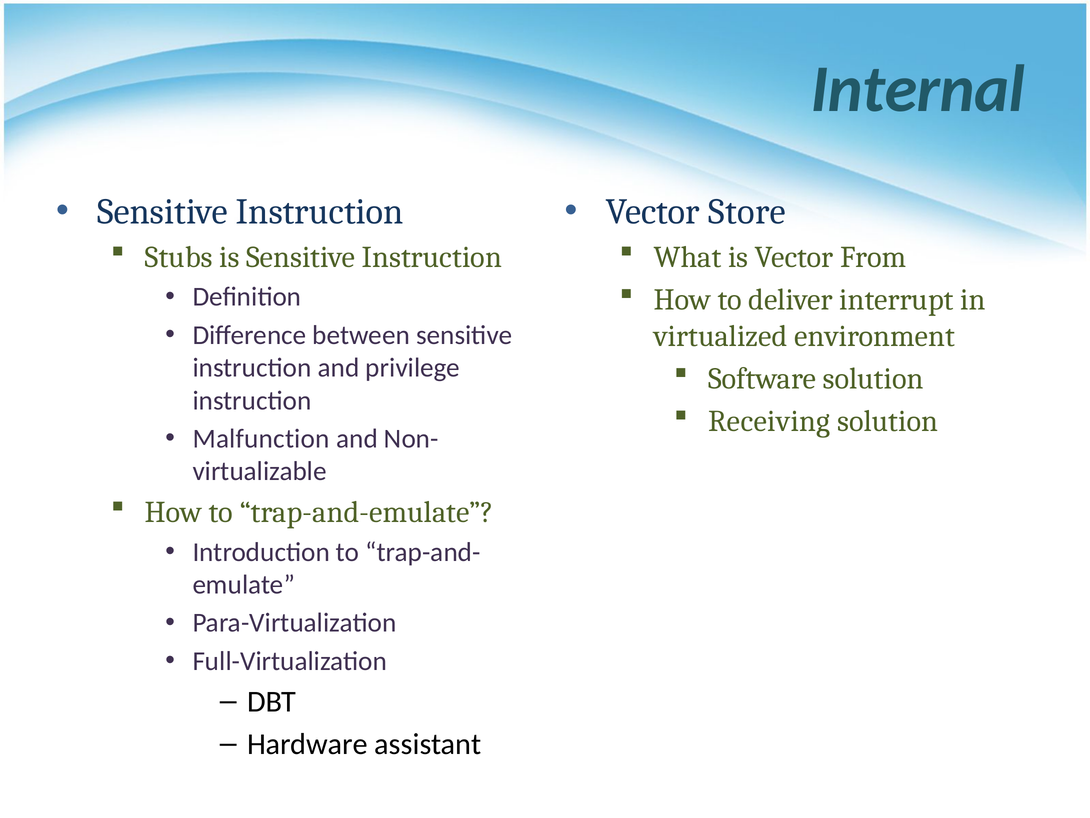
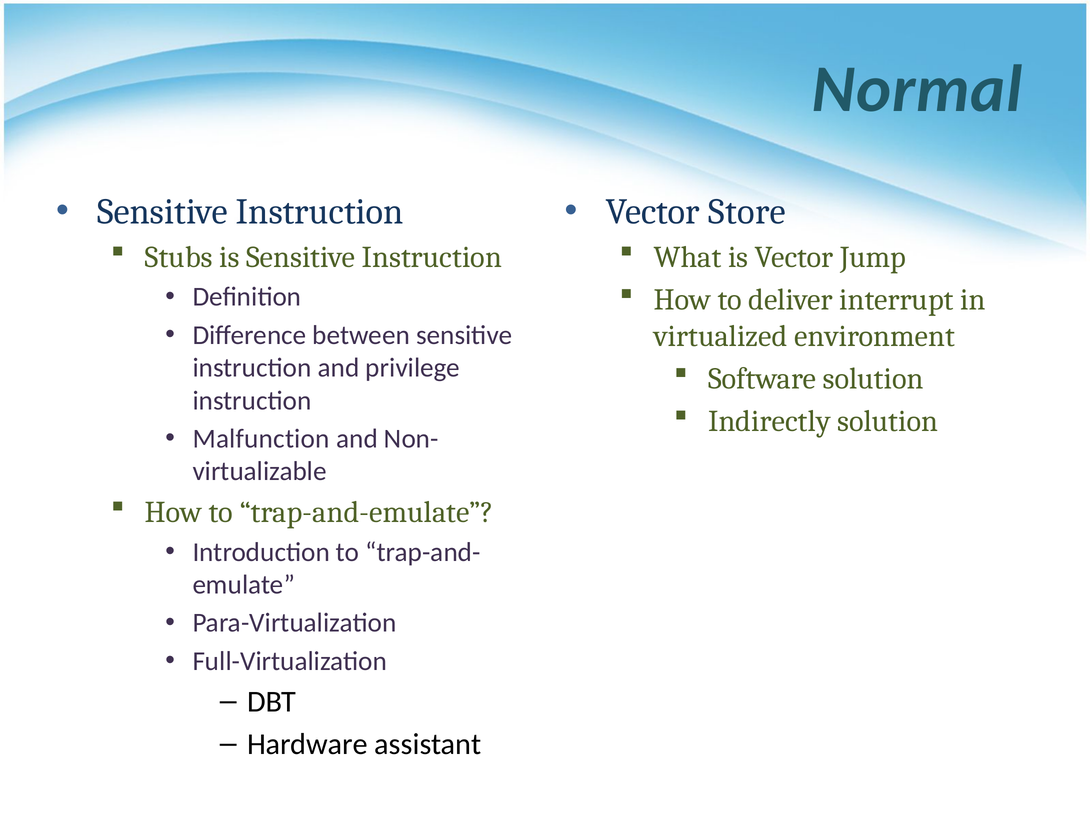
Internal: Internal -> Normal (917, 89)
From: From -> Jump (873, 257)
Receiving: Receiving -> Indirectly (769, 421)
